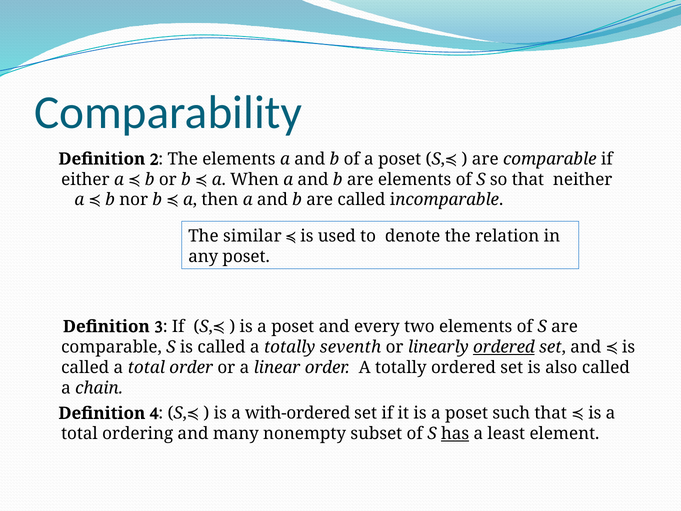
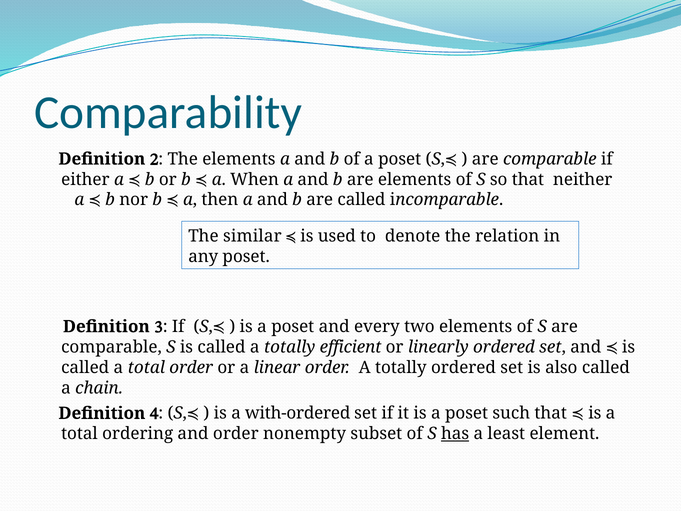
seventh: seventh -> efficient (351, 347)
ordered underline: present -> none (504, 347)
many: many -> order (236, 433)
